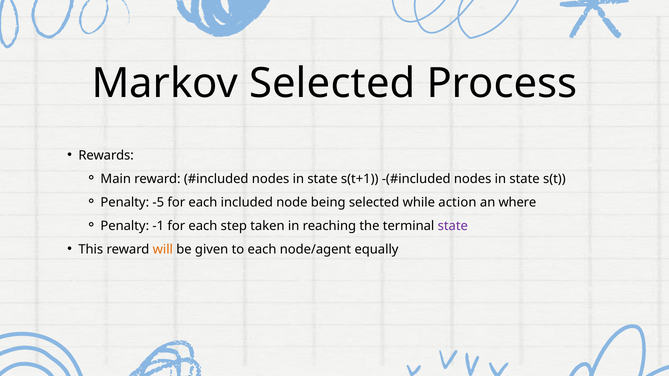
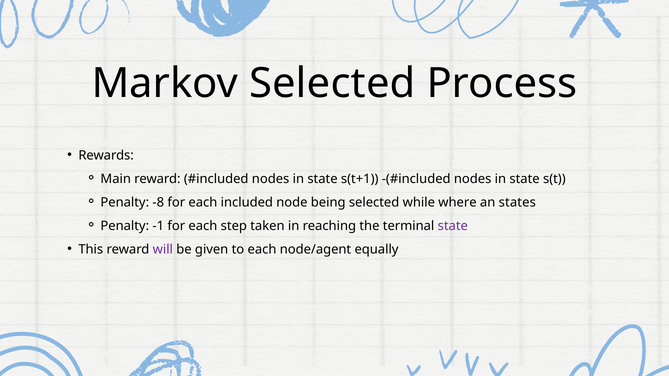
-5: -5 -> -8 (158, 202)
action: action -> where (457, 202)
where: where -> states (517, 202)
will colour: orange -> purple (163, 250)
